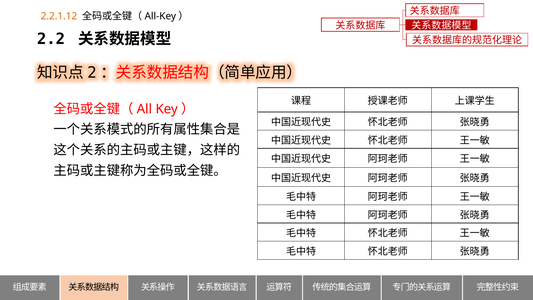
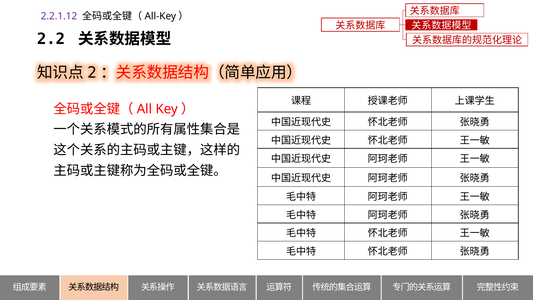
2.2.1.12 colour: orange -> purple (59, 16)
